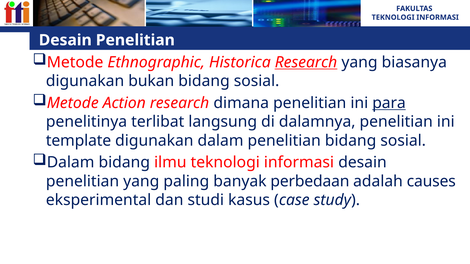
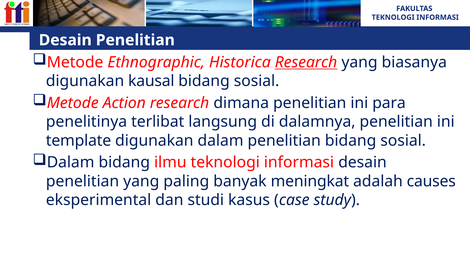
bukan: bukan -> kausal (151, 81)
para underline: present -> none (389, 103)
perbedaan: perbedaan -> meningkat (310, 181)
